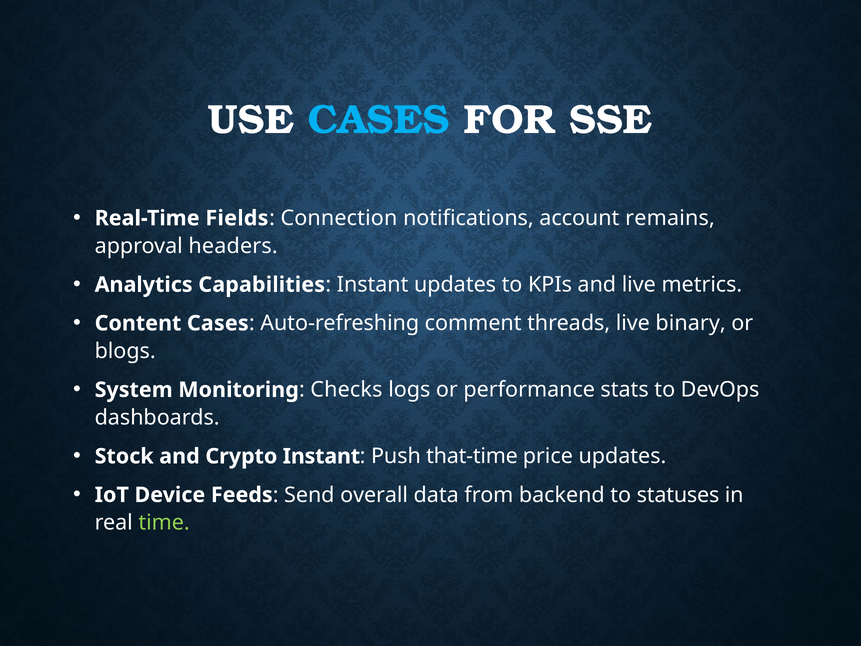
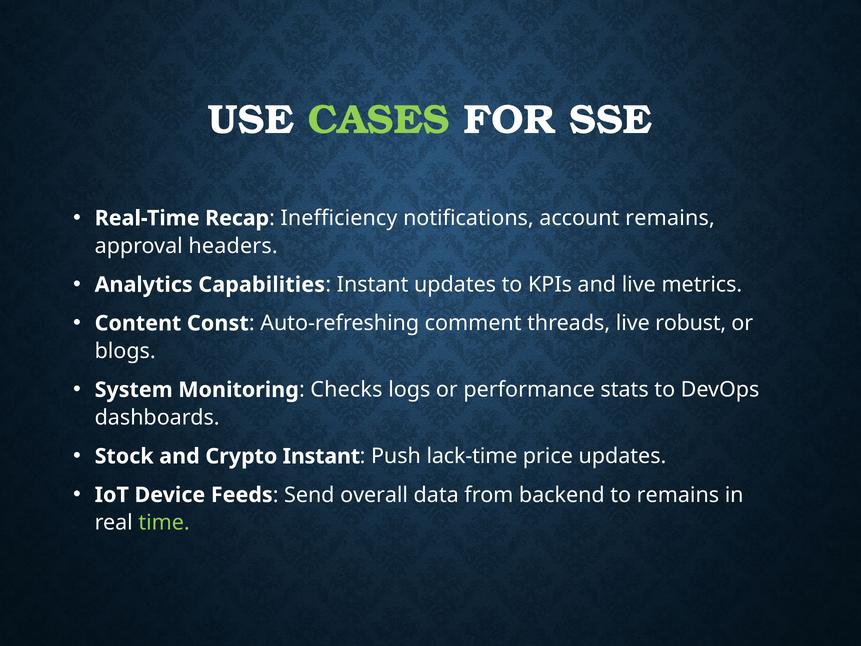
CASES colour: light blue -> light green (379, 120)
Fields: Fields -> Recap (237, 218)
Connection: Connection -> Inefficiency (339, 218)
Content Cases: Cases -> Const (218, 323)
binary: binary -> robust (691, 323)
that-time: that-time -> lack-time (472, 456)
to statuses: statuses -> remains (678, 495)
